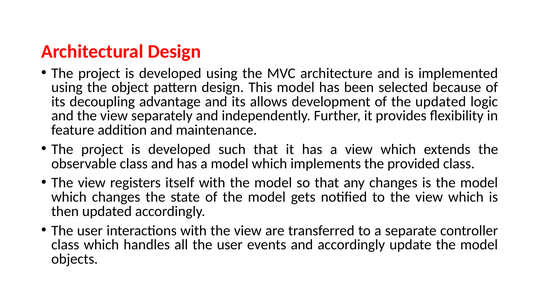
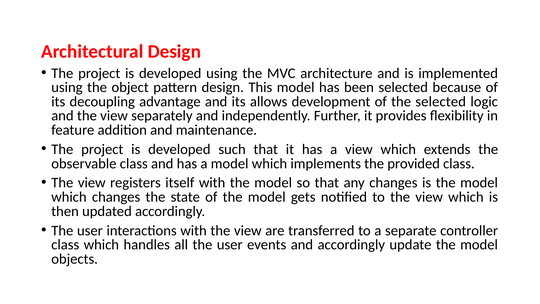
the updated: updated -> selected (441, 102)
